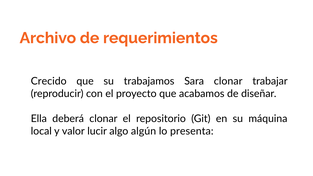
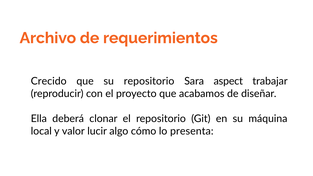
su trabajamos: trabajamos -> repositorio (149, 81)
Sara clonar: clonar -> aspect (228, 81)
algún: algún -> cómo (144, 131)
